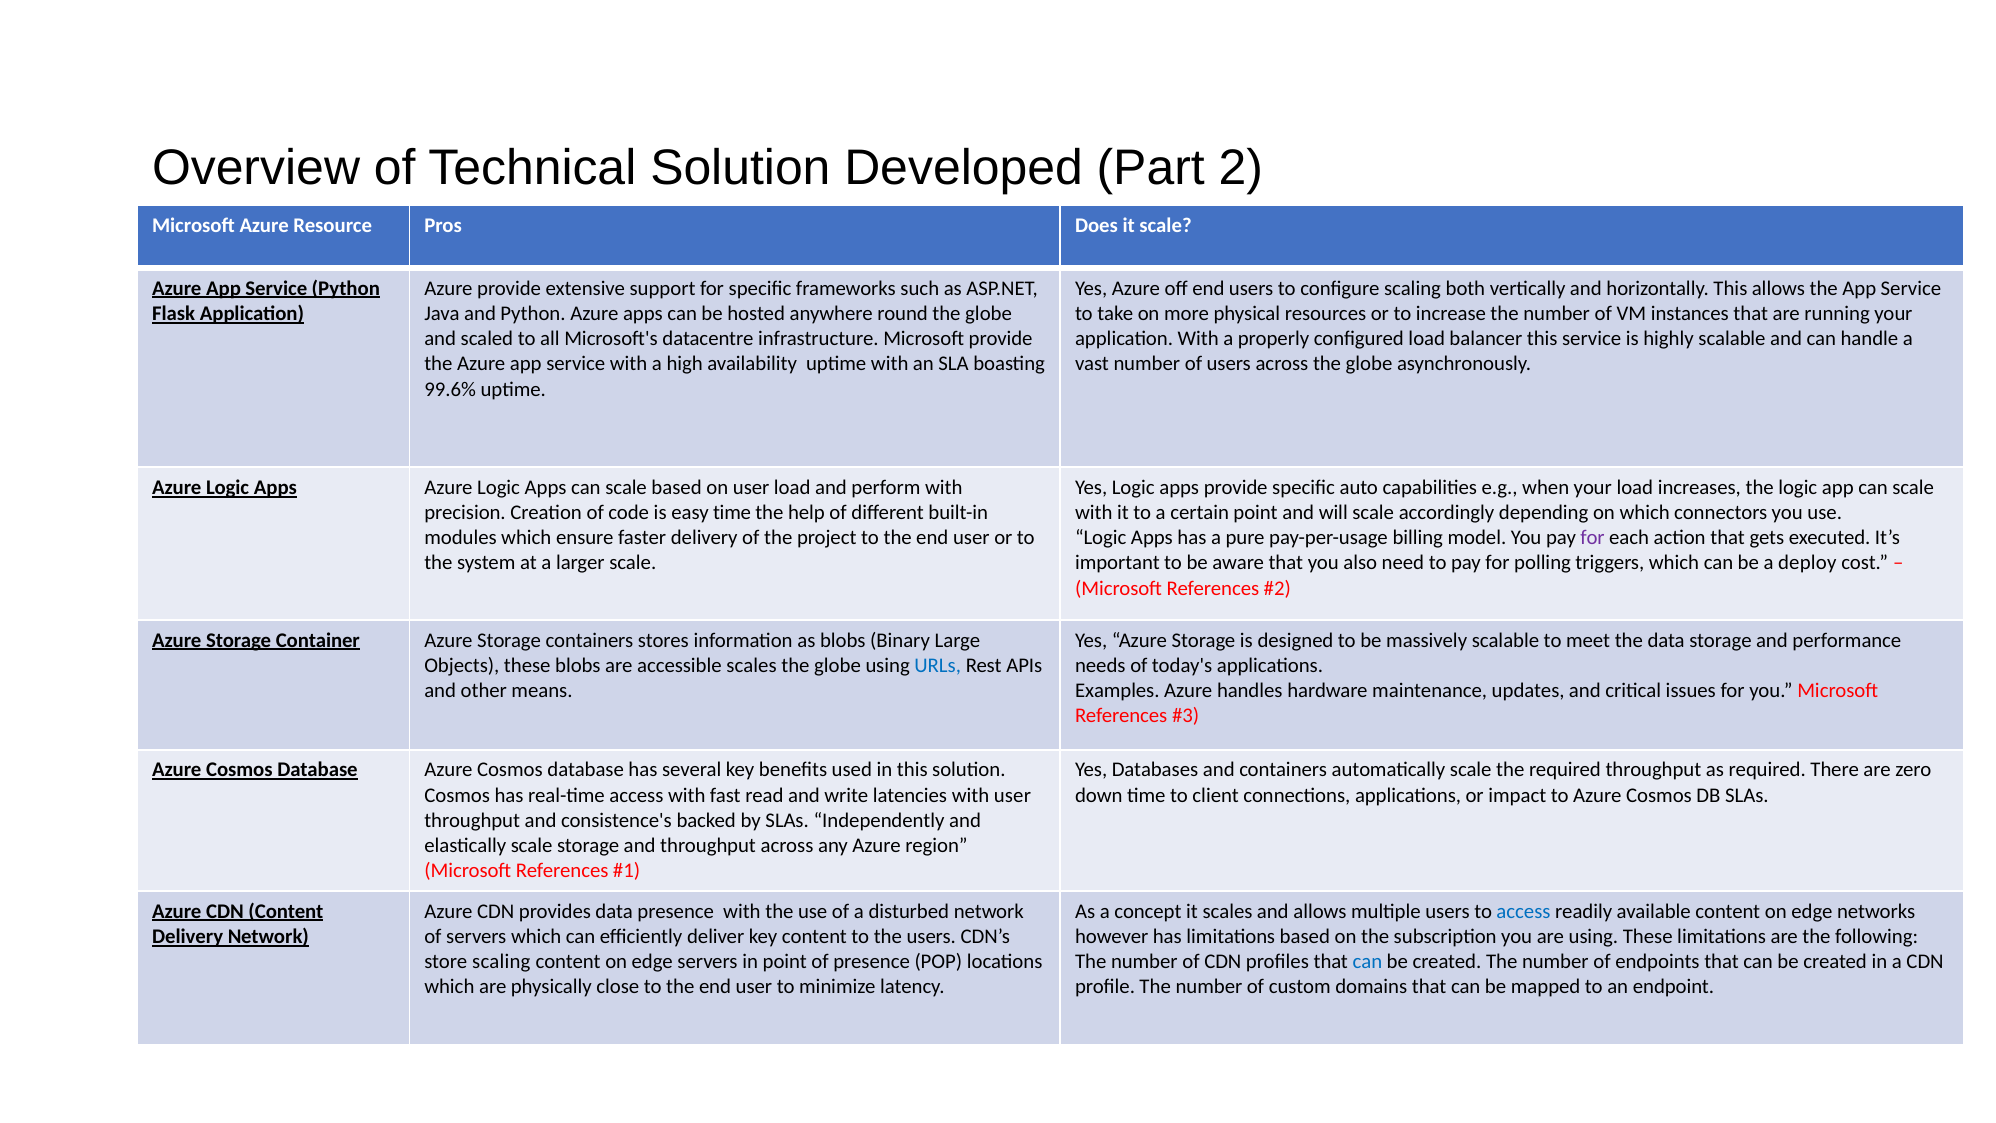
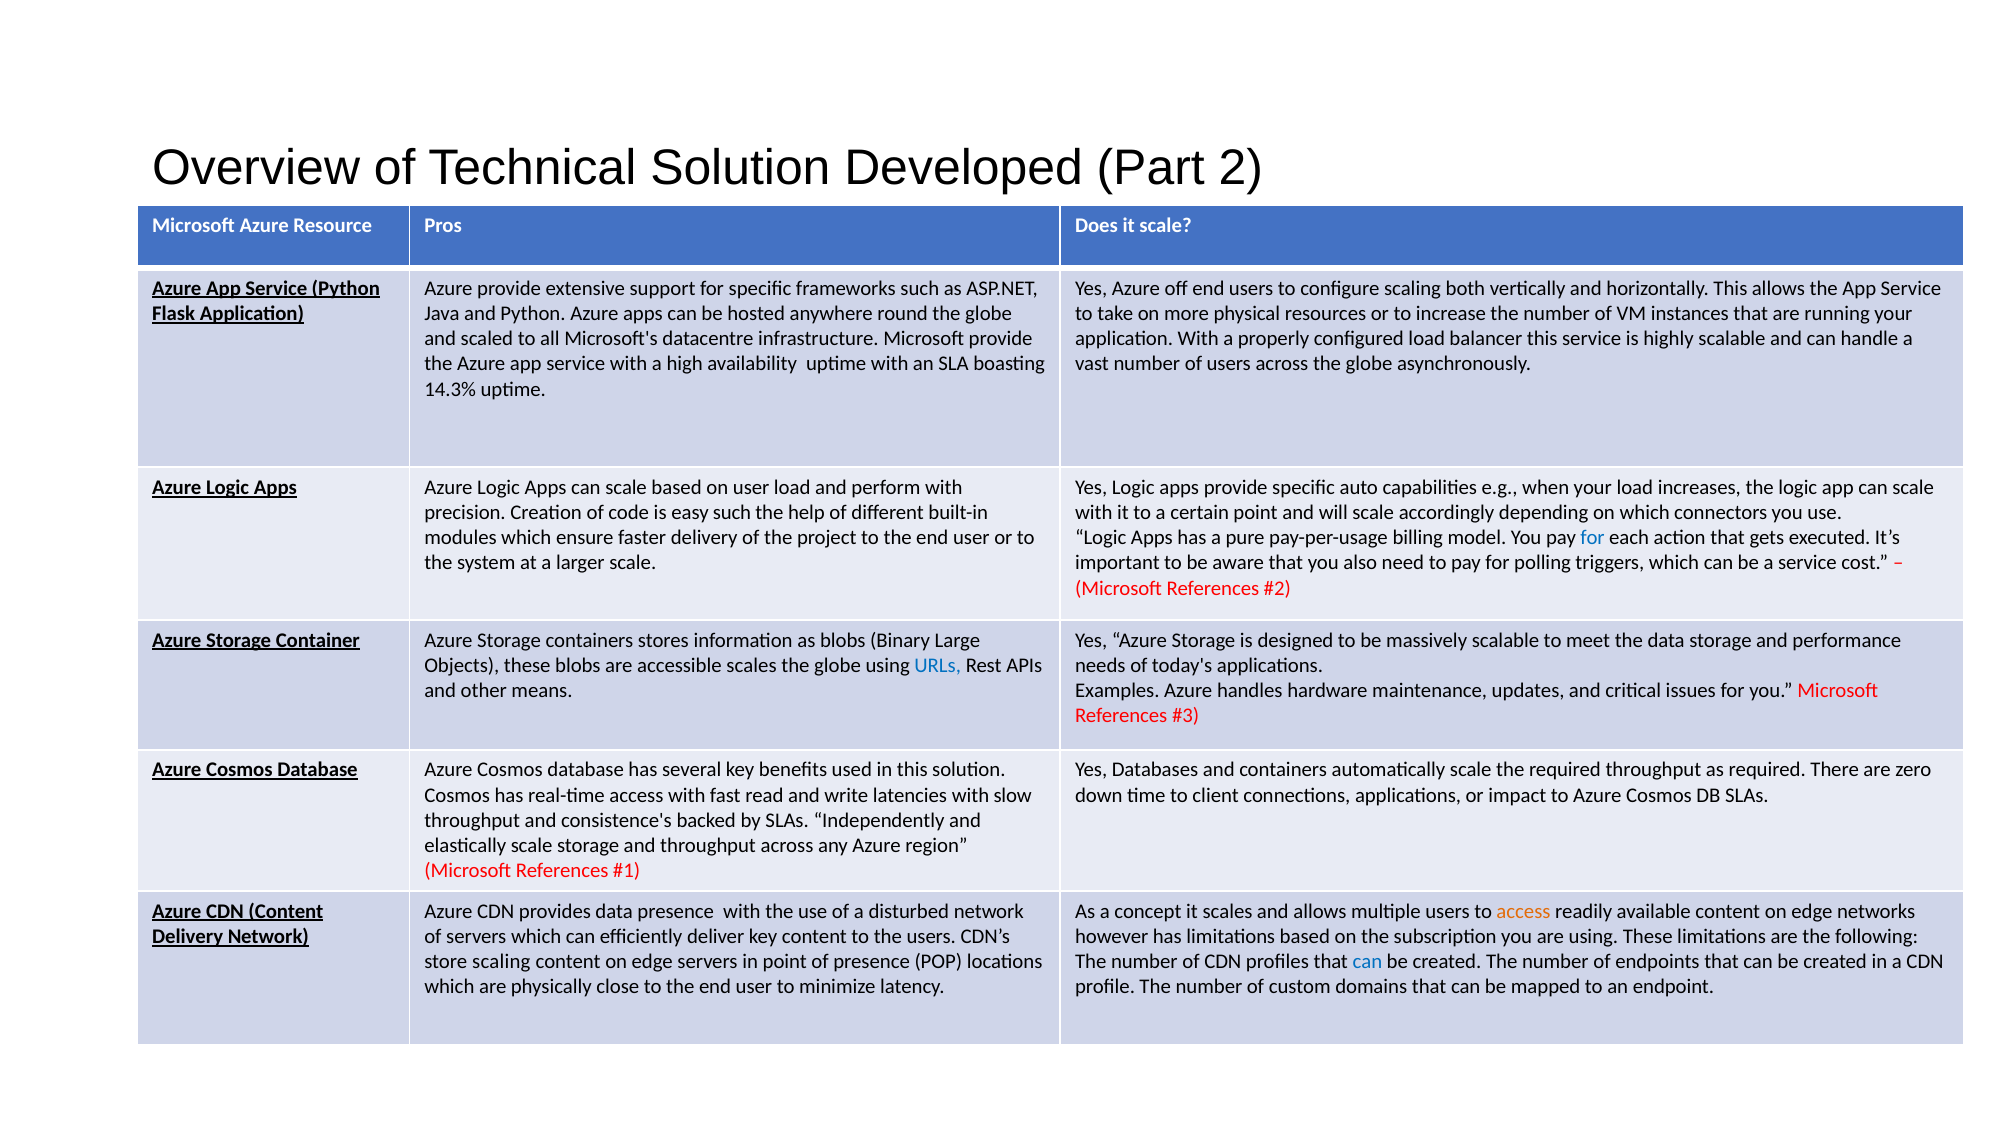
99.6%: 99.6% -> 14.3% (450, 389)
easy time: time -> such (732, 513)
for colour: purple -> blue (1593, 538)
a deploy: deploy -> service (1807, 563)
with user: user -> slow (1013, 795)
access colour: blue -> orange (1524, 911)
